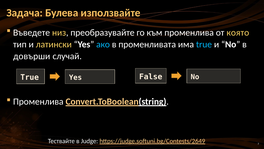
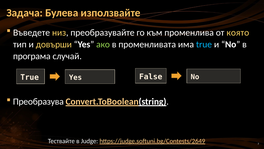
латински: латински -> довърши (54, 44)
ако colour: light blue -> light green (103, 44)
довърши: довърши -> програма (32, 56)
Променлива: Променлива -> Преобразува (38, 101)
